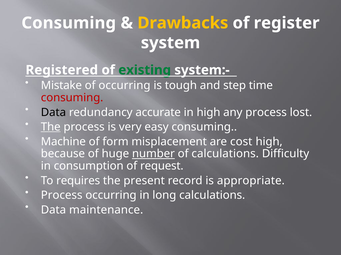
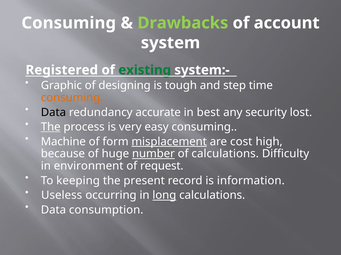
Drawbacks colour: yellow -> light green (183, 23)
register: register -> account (287, 23)
Mistake: Mistake -> Graphic (61, 86)
of occurring: occurring -> designing (125, 86)
consuming colour: red -> orange (72, 98)
in high: high -> best (208, 113)
any process: process -> security (266, 113)
misplacement underline: none -> present (169, 142)
consumption: consumption -> environment (89, 166)
requires: requires -> keeping (78, 181)
appropriate: appropriate -> information (251, 181)
Process: Process -> Useless (62, 196)
long underline: none -> present (164, 196)
maintenance: maintenance -> consumption (106, 210)
